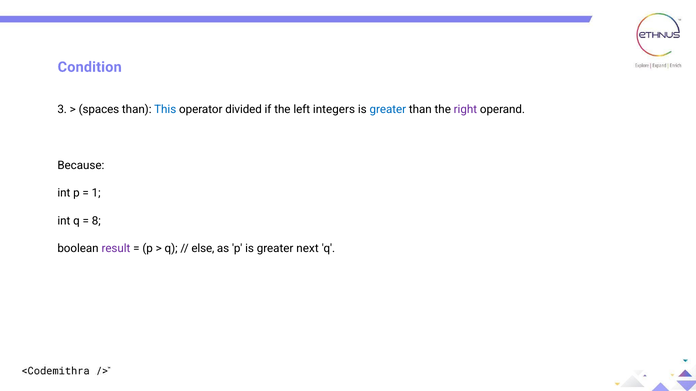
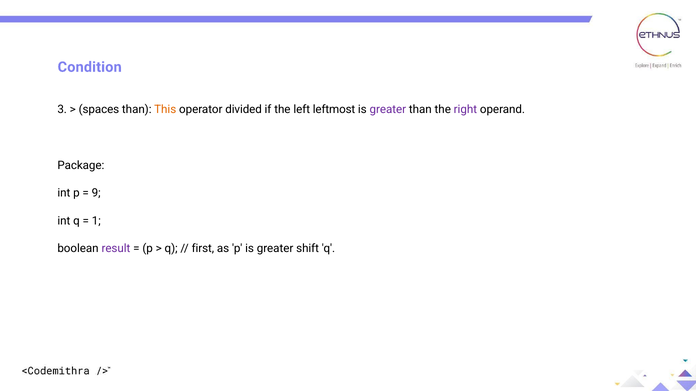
This colour: blue -> orange (165, 110)
integers: integers -> leftmost (334, 110)
greater colour: blue -> purple (388, 110)
Because: Because -> Package (81, 165)
1: 1 -> 9 (96, 193)
8: 8 -> 1 (96, 221)
else: else -> first (203, 249)
next: next -> shift (308, 249)
